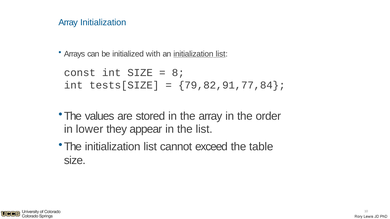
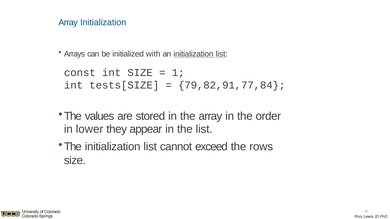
8: 8 -> 1 (178, 73)
table: table -> rows (261, 147)
